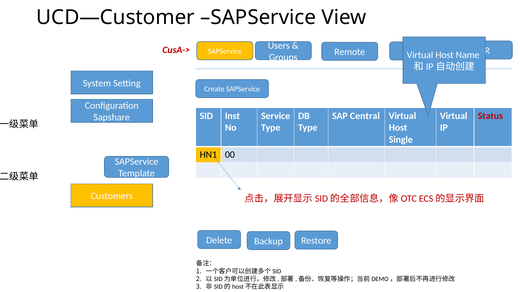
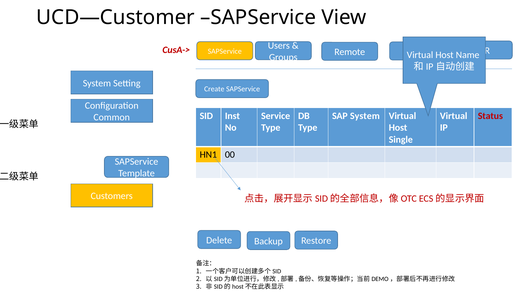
SAP Central: Central -> System (365, 116)
Sapshare: Sapshare -> Common (112, 118)
